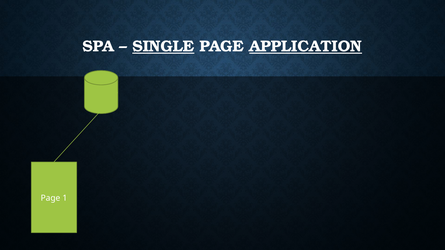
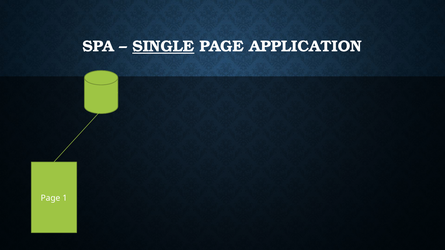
APPLICATION underline: present -> none (306, 46)
